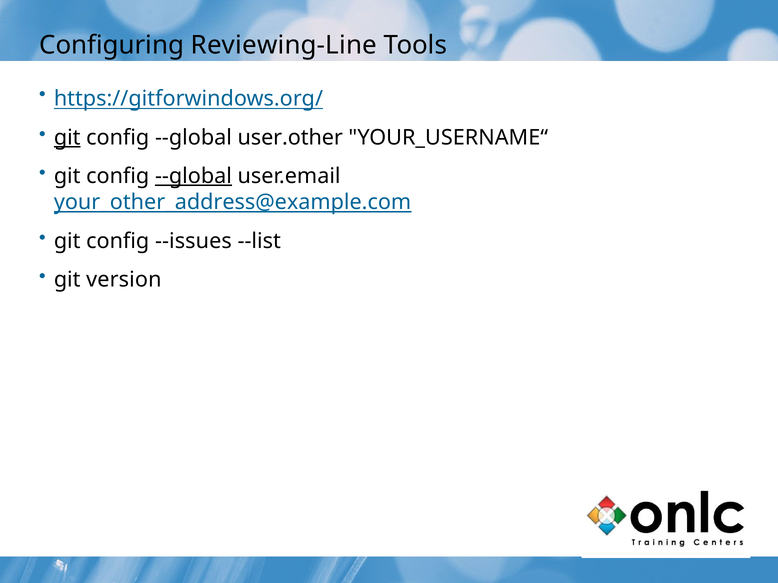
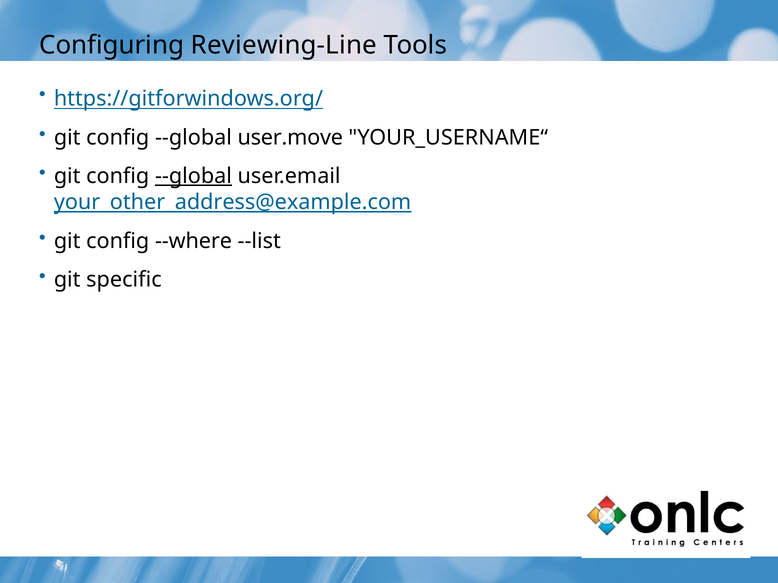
git underline: present -> none (67, 138)
user.other: user.other -> user.move (290, 138)
--issues: --issues -> --where (194, 241)
version: version -> specific (124, 280)
